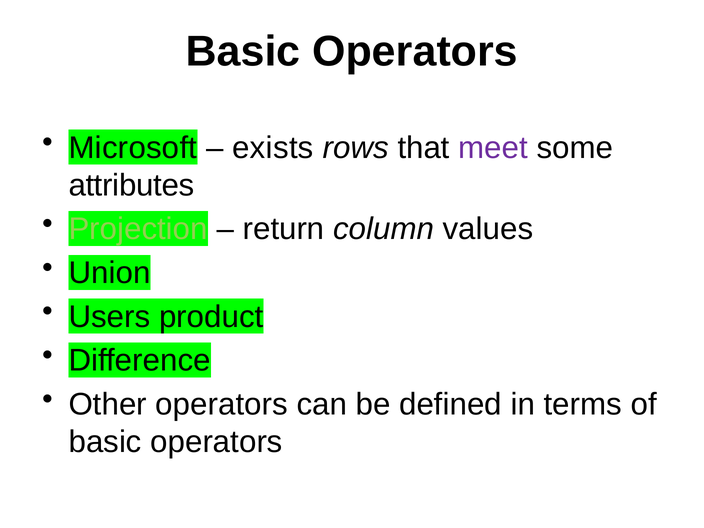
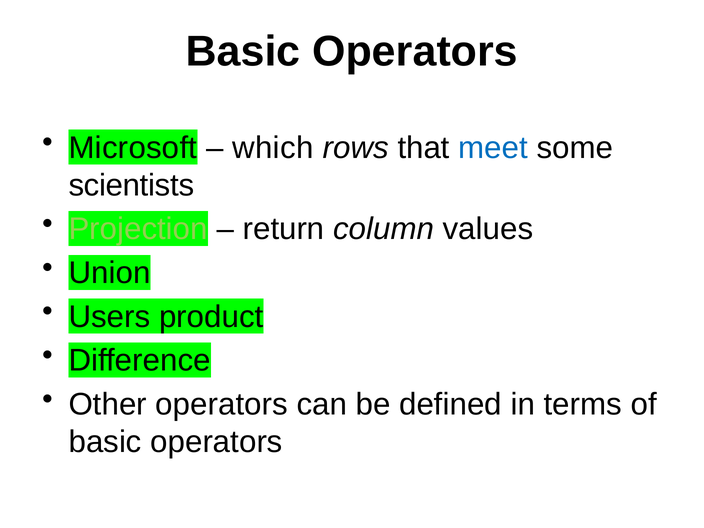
exists: exists -> which (273, 148)
meet colour: purple -> blue (493, 148)
attributes: attributes -> scientists (131, 185)
